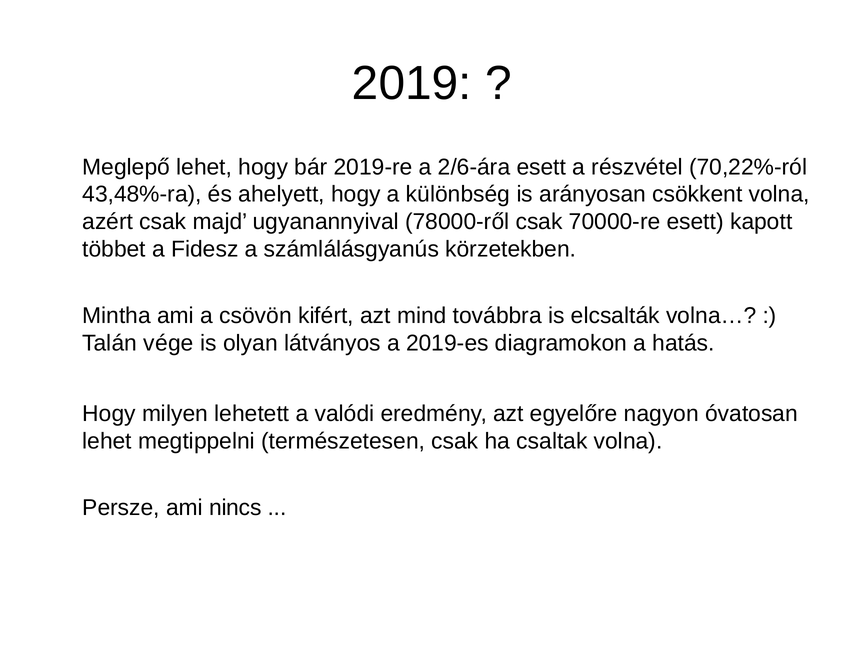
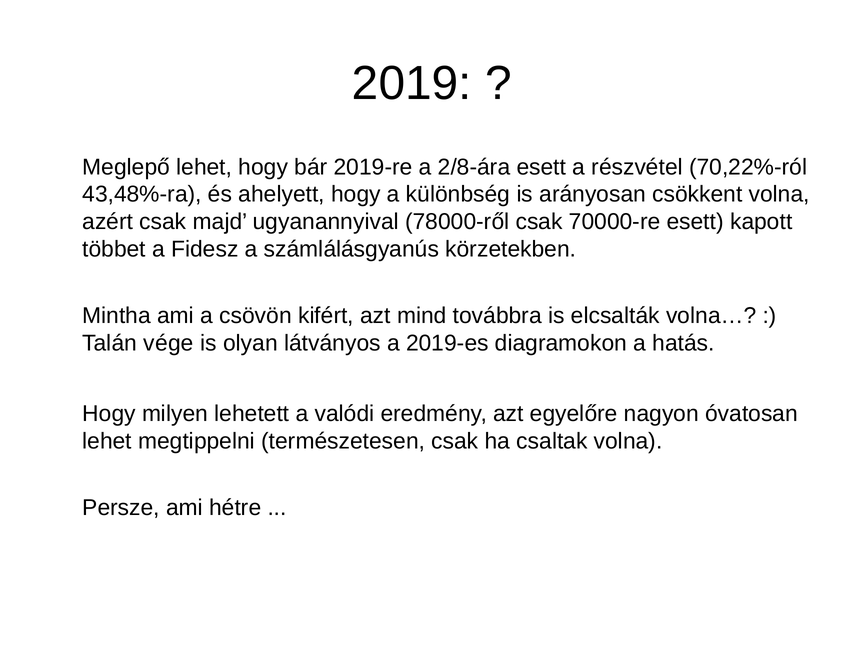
2/6-ára: 2/6-ára -> 2/8-ára (474, 167)
nincs: nincs -> hétre (235, 508)
